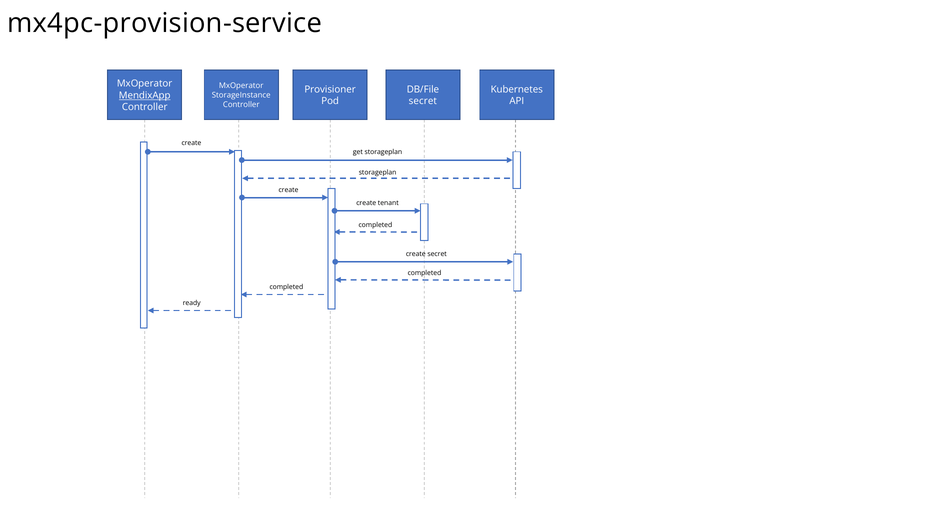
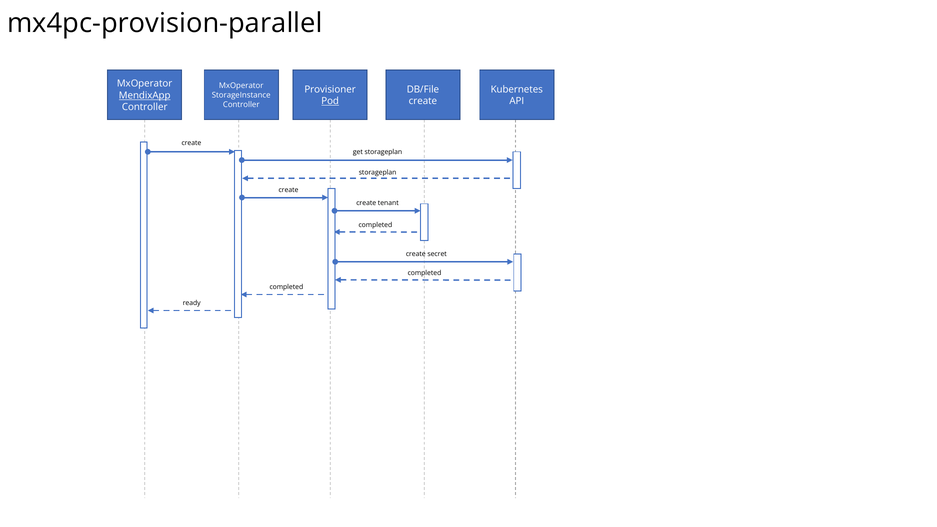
mx4pc-provision-service: mx4pc-provision-service -> mx4pc-provision-parallel (165, 23)
Pod underline: none -> present (330, 101)
secret: secret -> create (423, 101)
